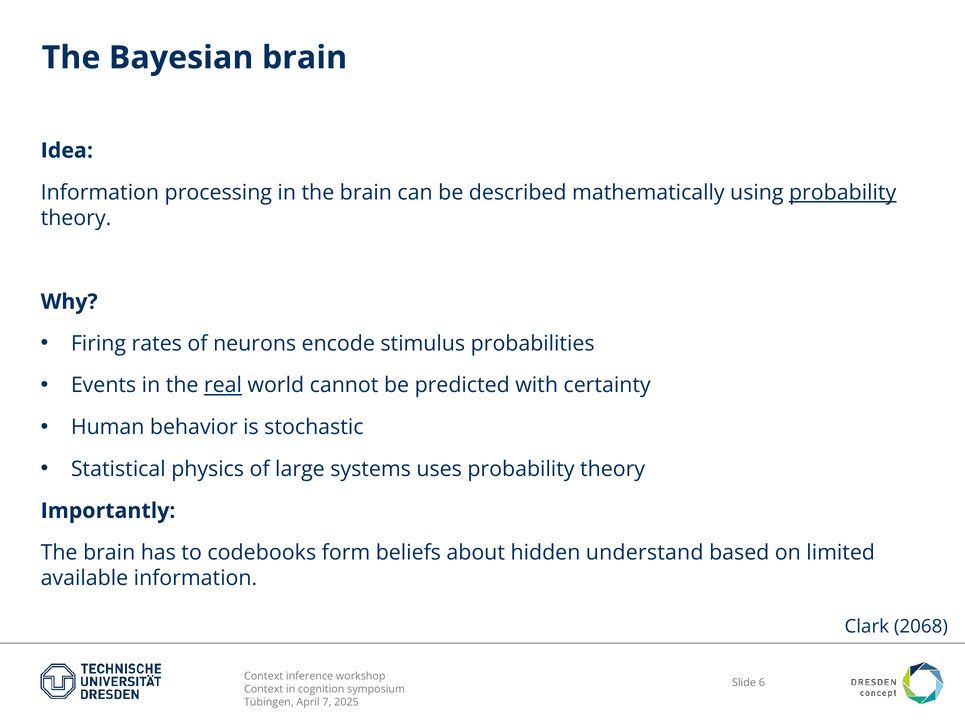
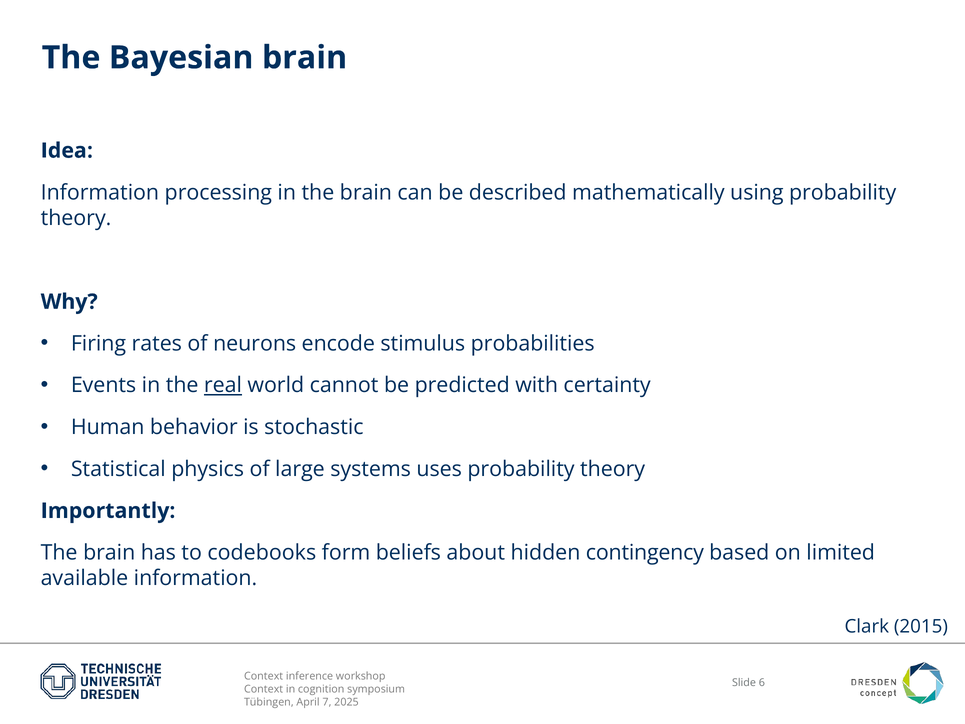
probability underline: present -> none (843, 192)
understand: understand -> contingency (645, 552)
2068: 2068 -> 2015 (921, 626)
